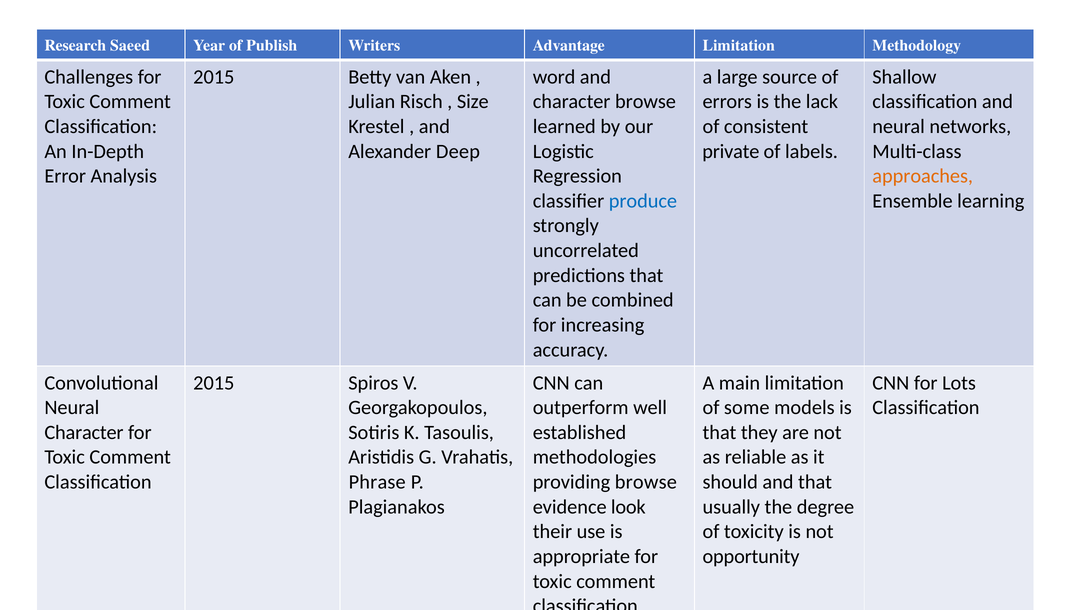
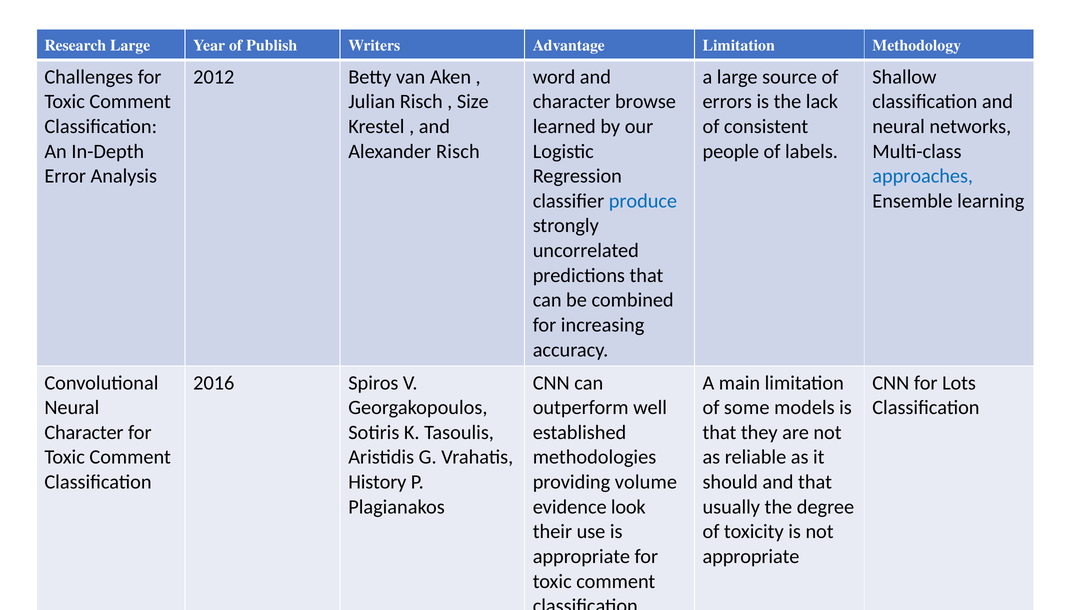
Research Saeed: Saeed -> Large (130, 45)
2015: 2015 -> 2012 (214, 77)
Alexander Deep: Deep -> Risch (458, 151)
private: private -> people (731, 151)
approaches colour: orange -> blue (923, 176)
2015: 2015 -> 2016 (214, 383)
Phrase: Phrase -> History (377, 482)
providing browse: browse -> volume (646, 482)
opportunity: opportunity -> appropriate (751, 557)
